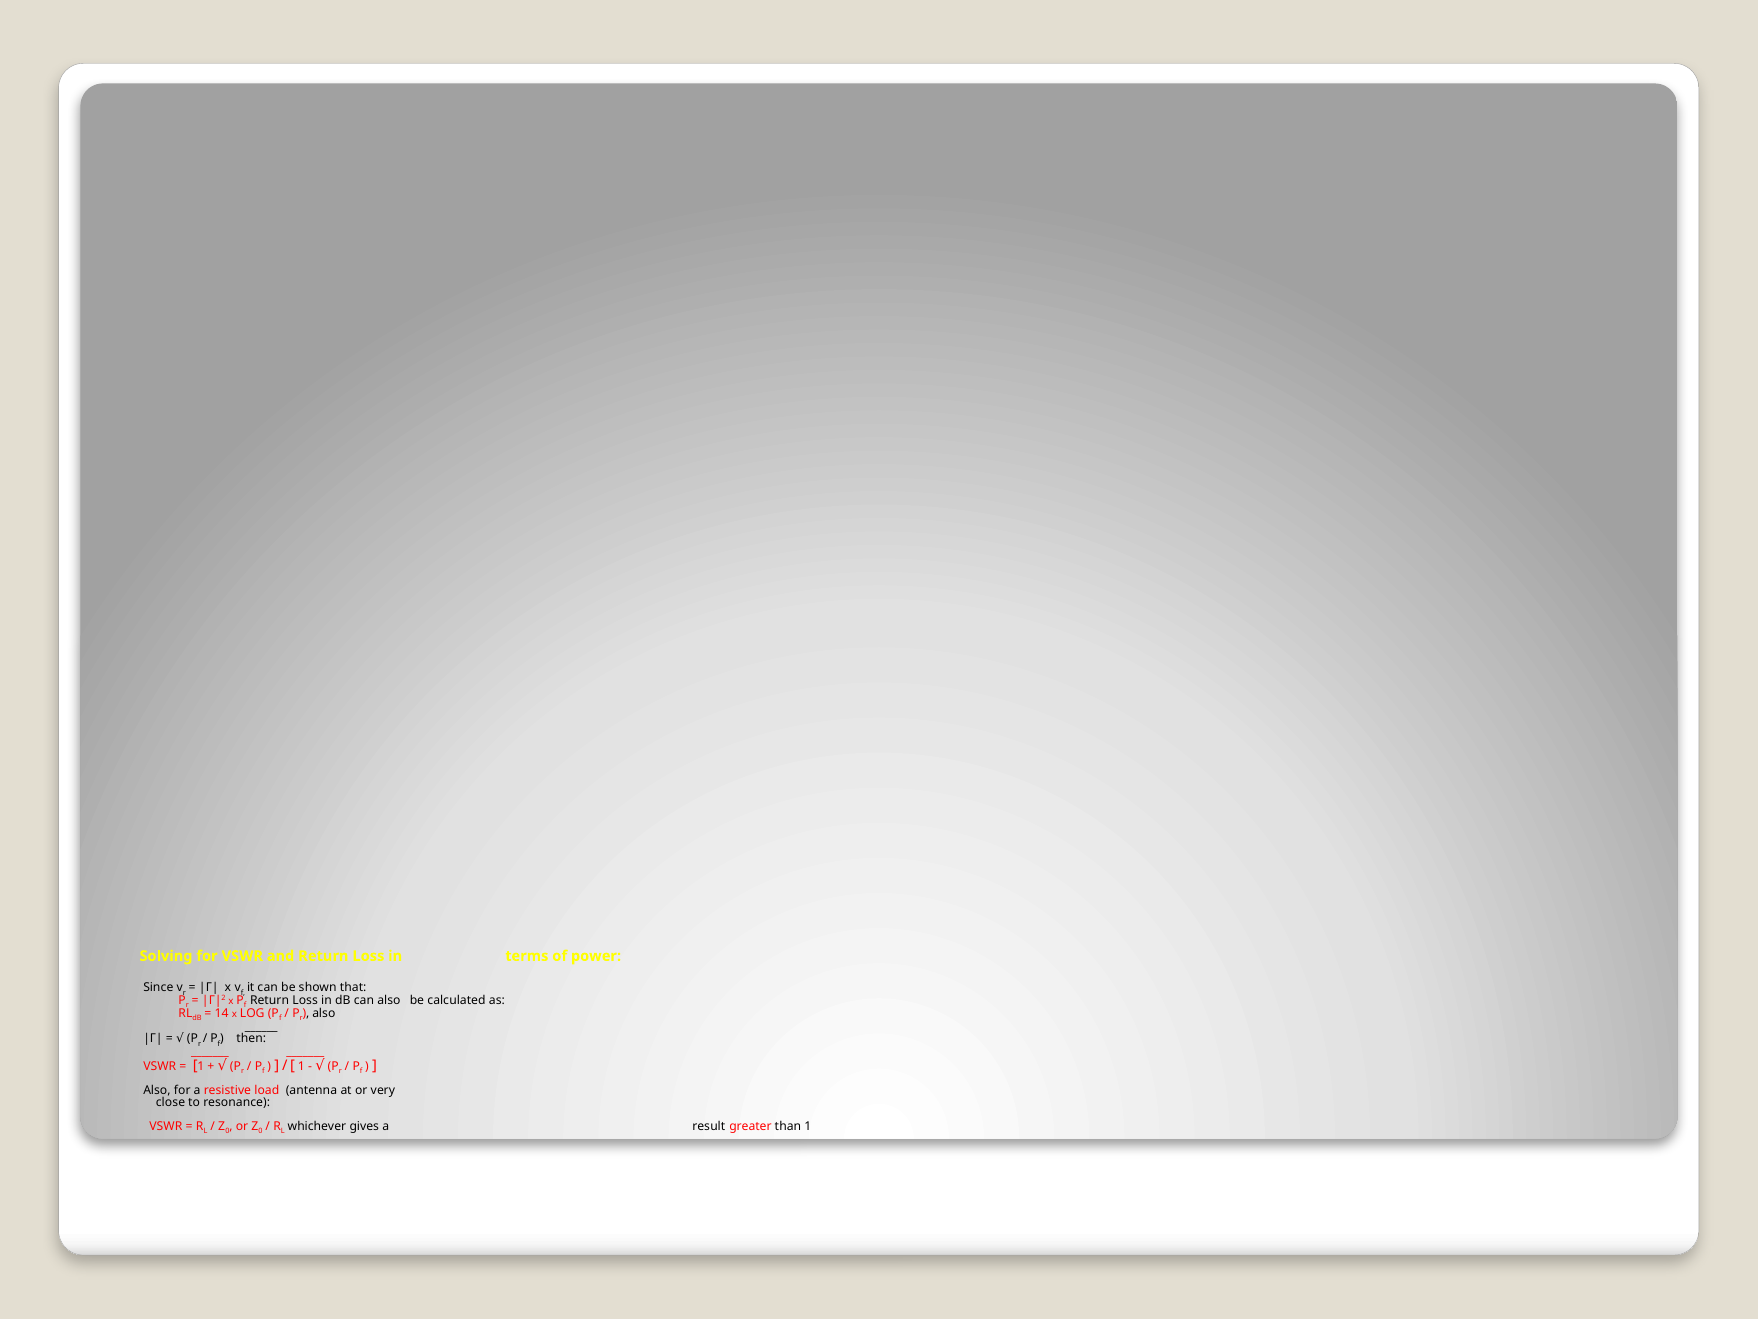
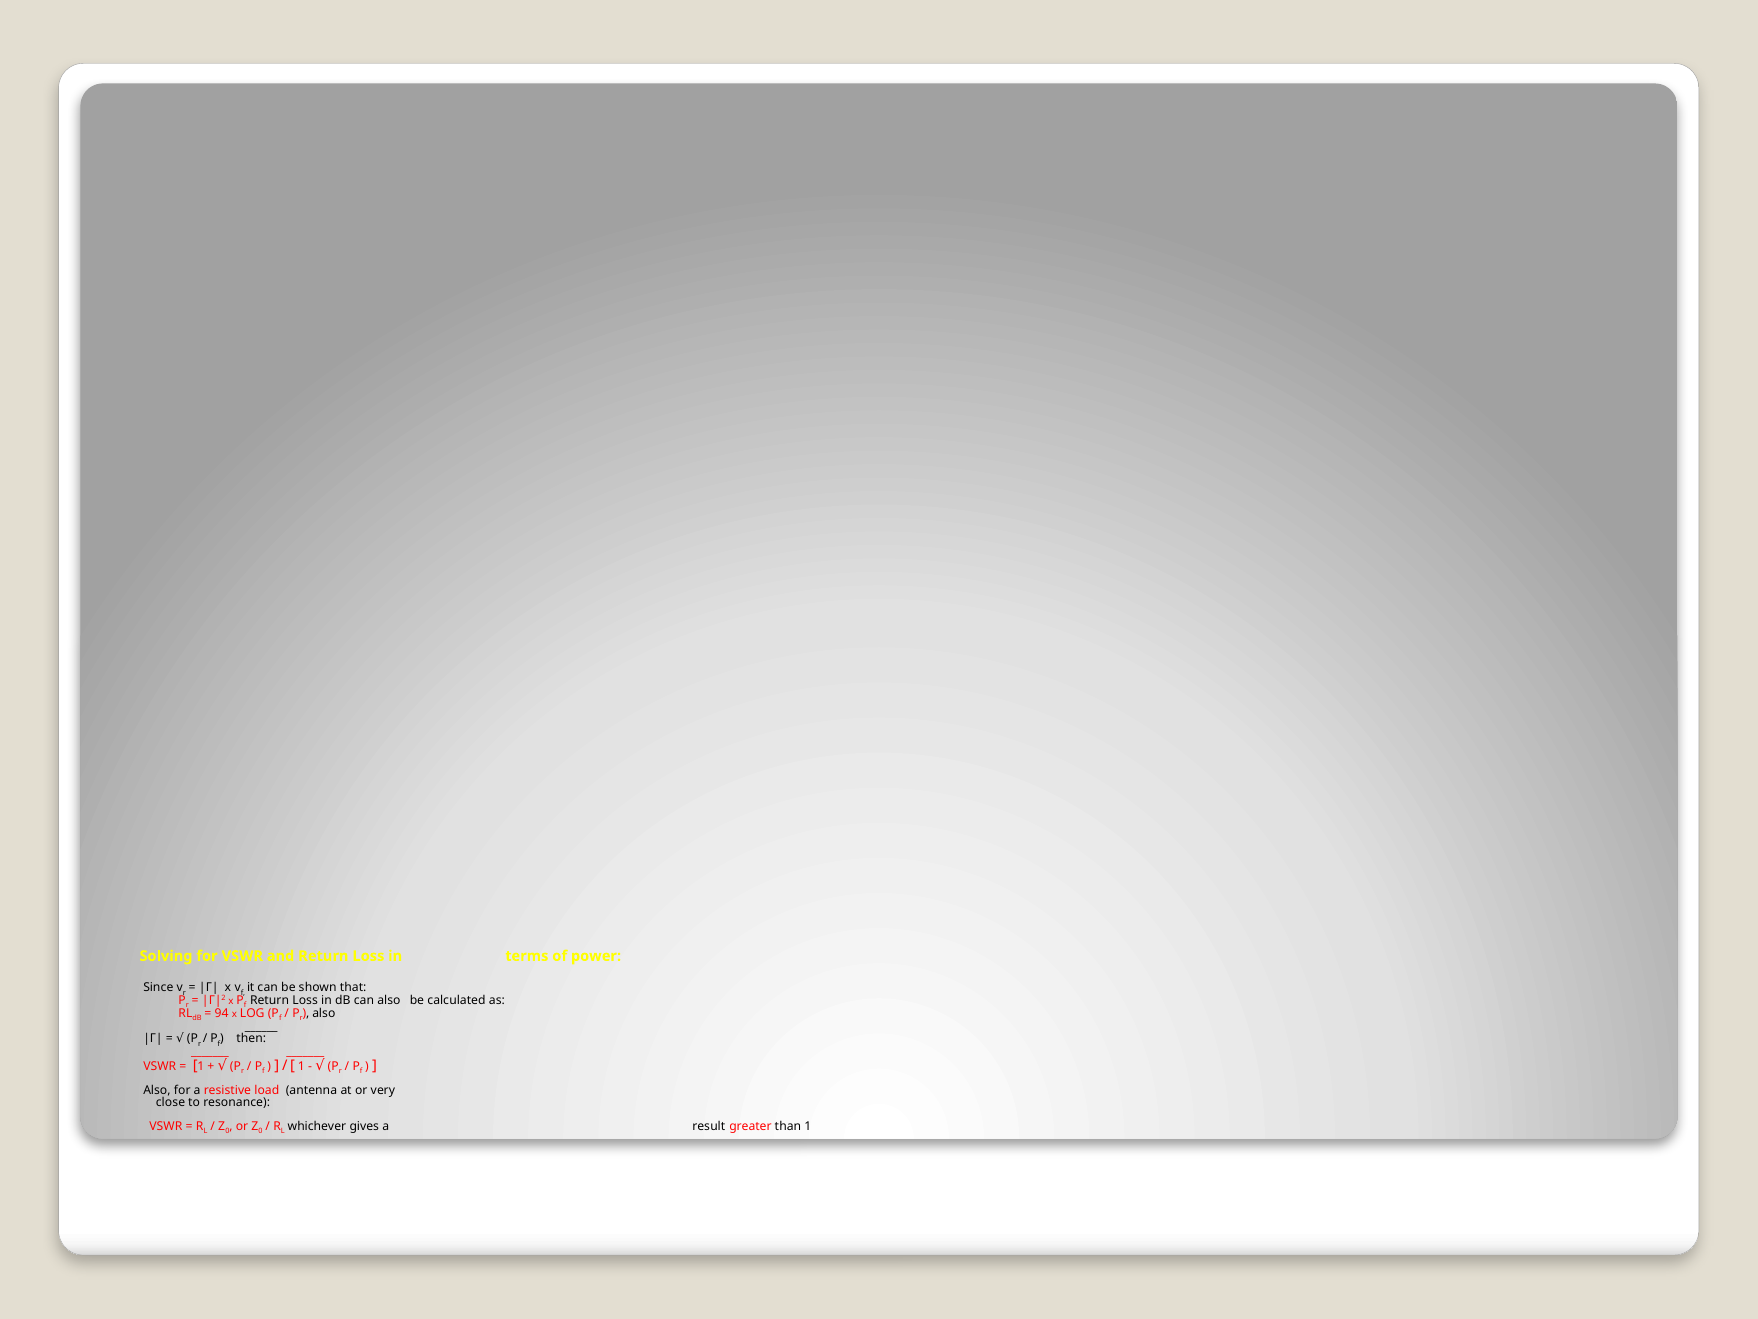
14: 14 -> 94 (222, 1013)
